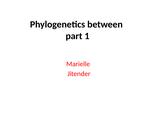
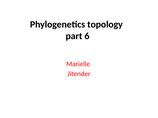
between: between -> topology (105, 25)
1: 1 -> 6 (87, 36)
